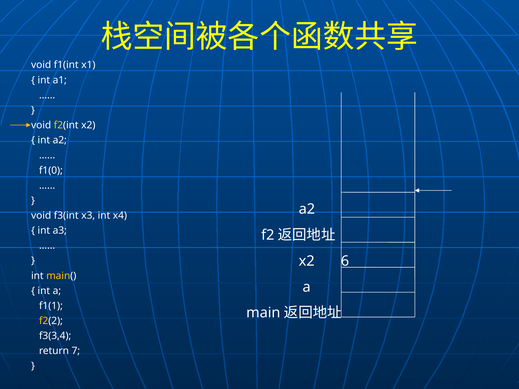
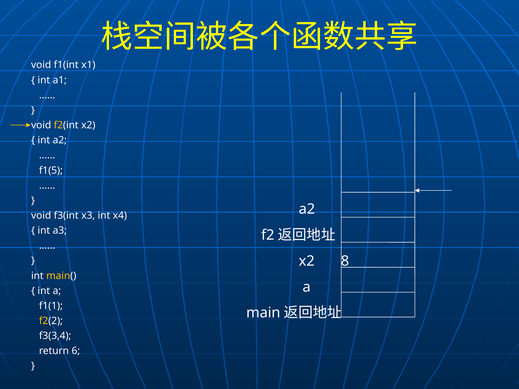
f1(0: f1(0 -> f1(5 (51, 170)
6: 6 -> 8 (345, 261)
7: 7 -> 6 (76, 351)
